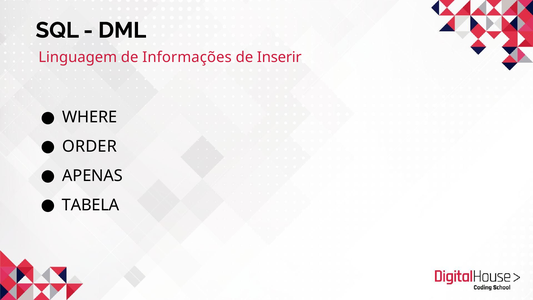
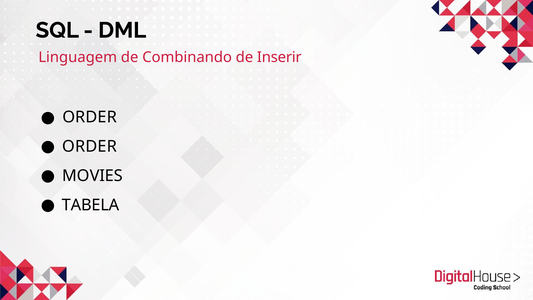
Informações: Informações -> Combinando (187, 57)
WHERE: WHERE -> ORDER (90, 117)
APENAS: APENAS -> MOVIES (93, 176)
